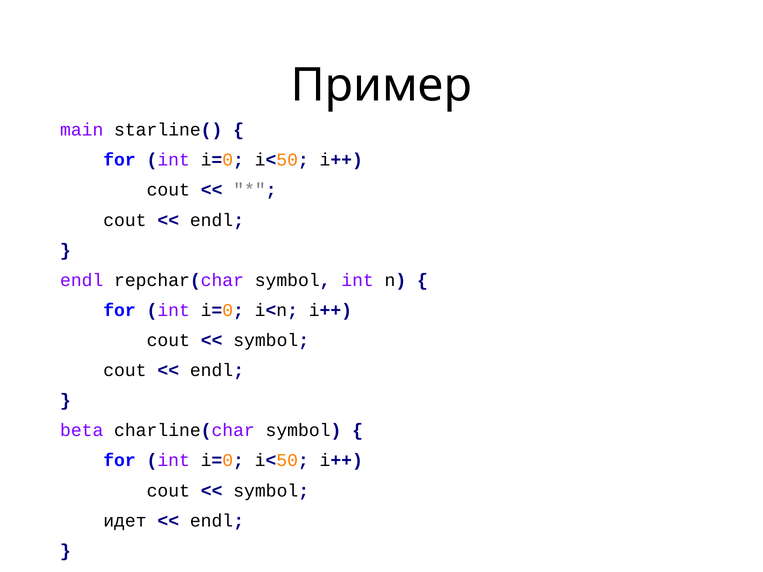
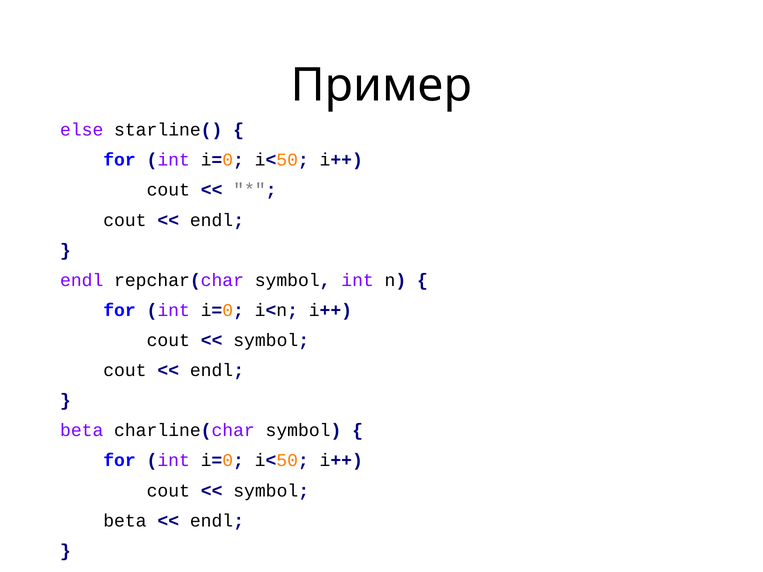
main: main -> else (82, 130)
идет: идет -> beta (125, 521)
